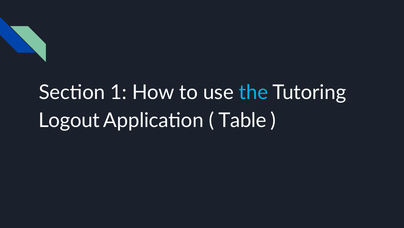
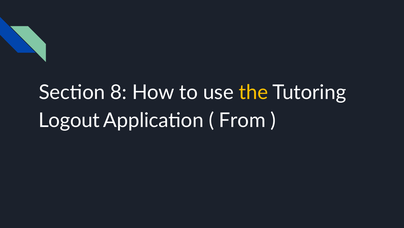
1: 1 -> 8 (119, 92)
the colour: light blue -> yellow (253, 92)
Table: Table -> From (242, 120)
